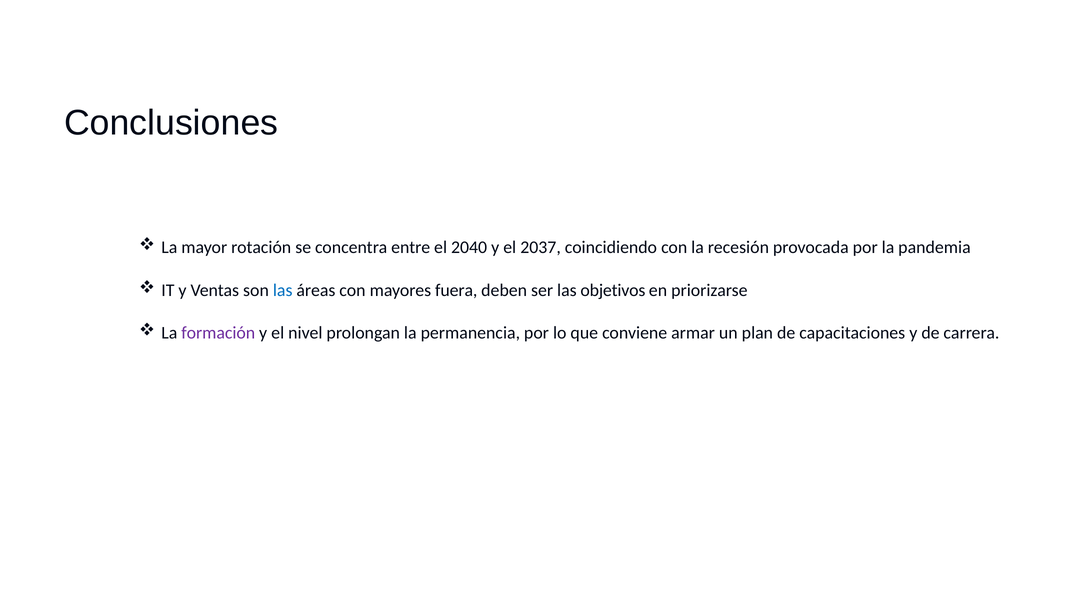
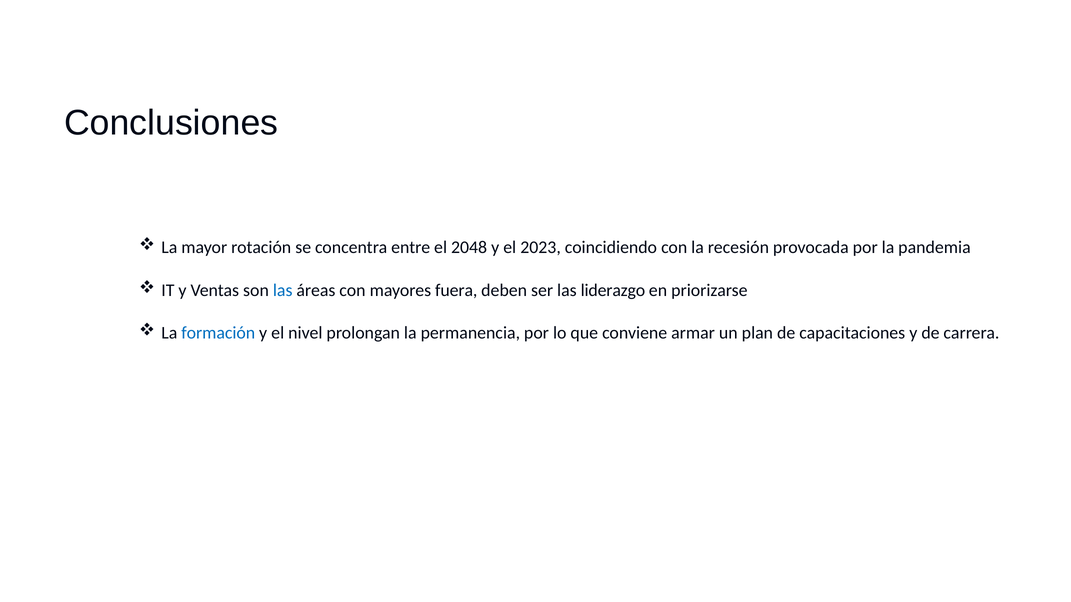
2040: 2040 -> 2048 (469, 248)
2037: 2037 -> 2023 (541, 248)
objetivos: objetivos -> liderazgo (613, 290)
formación colour: purple -> blue (218, 333)
